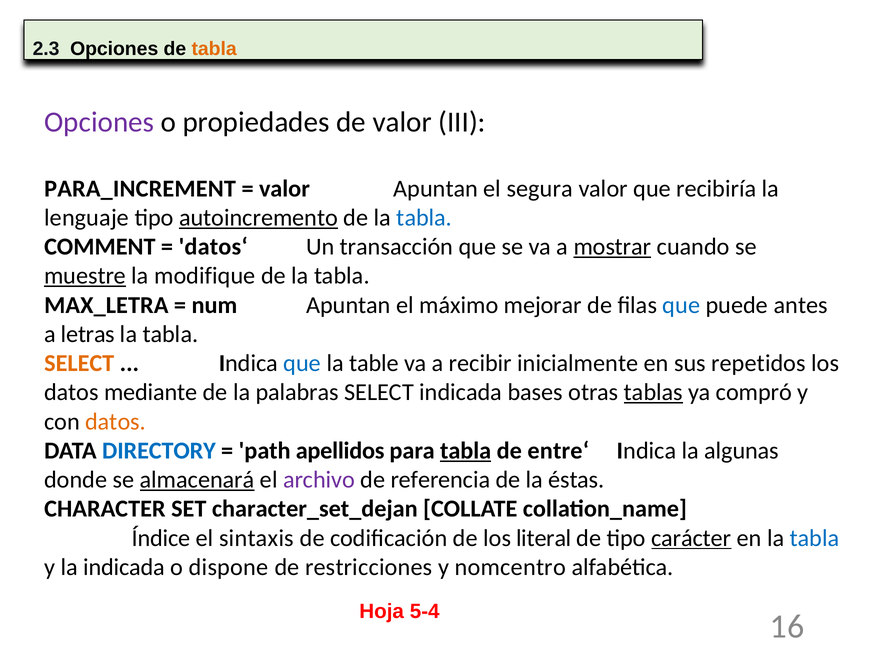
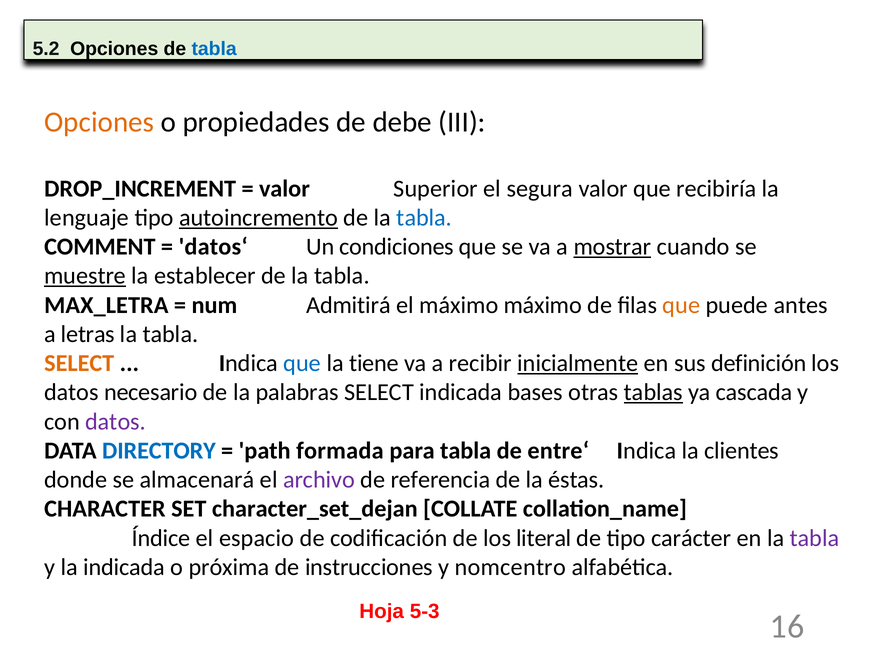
2.3: 2.3 -> 5.2 (46, 49)
tabla colour: orange -> blue (214, 49)
Opciones colour: purple -> orange (99, 122)
de valor: valor -> debe (402, 122)
PARA_INCREMENT: PARA_INCREMENT -> DROP_INCREMENT (140, 189)
valor Apuntan: Apuntan -> Superior (436, 189)
transacción: transacción -> condiciones (397, 247)
modifique: modifique -> establecer (205, 276)
num Apuntan: Apuntan -> Admitirá (348, 305)
máximo mejorar: mejorar -> máximo (543, 305)
que colour: blue -> orange (681, 305)
table: table -> tiene (374, 363)
inicialmente underline: none -> present (578, 363)
repetidos: repetidos -> definición (759, 363)
mediante: mediante -> necesario (151, 392)
compró: compró -> cascada (754, 392)
datos colour: orange -> purple (116, 421)
apellidos: apellidos -> formada (340, 451)
tabla underline: present -> none (466, 451)
algunas: algunas -> clientes (742, 451)
almacenará underline: present -> none (197, 480)
sintaxis: sintaxis -> espacio (257, 538)
carácter underline: present -> none (691, 538)
tabla colour: blue -> purple (814, 538)
dispone: dispone -> próxima (229, 567)
restricciones: restricciones -> instrucciones (369, 567)
5-4: 5-4 -> 5-3 (425, 611)
